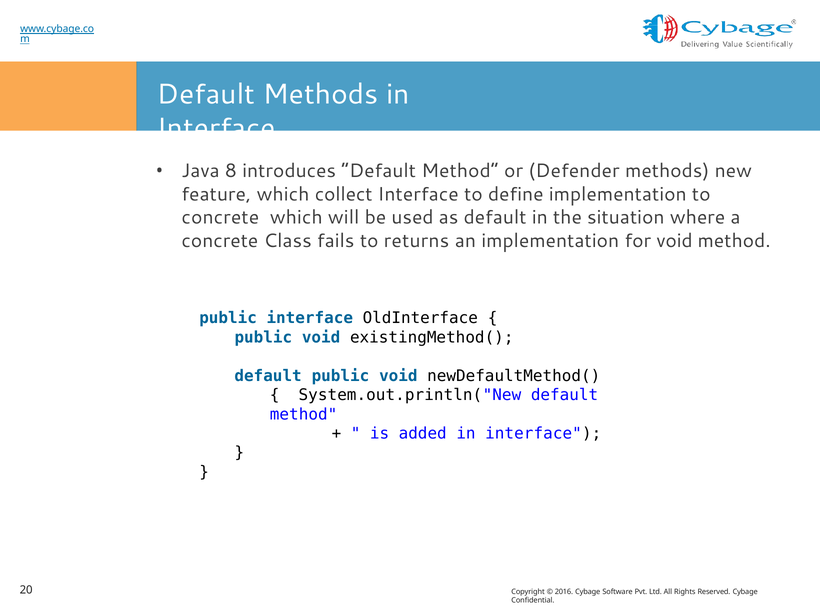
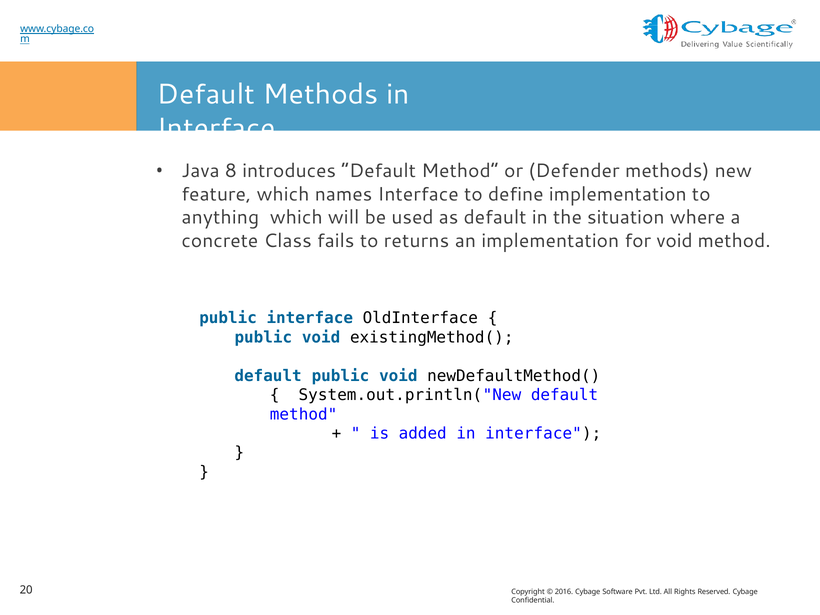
collect: collect -> names (344, 194)
concrete: concrete -> anything (220, 217)
